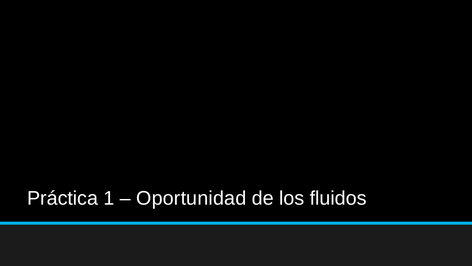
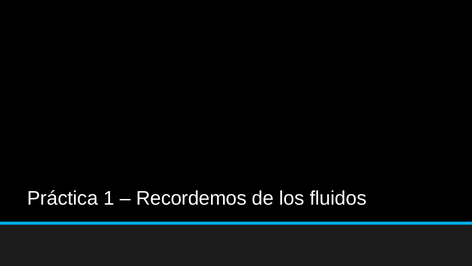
Oportunidad: Oportunidad -> Recordemos (191, 198)
